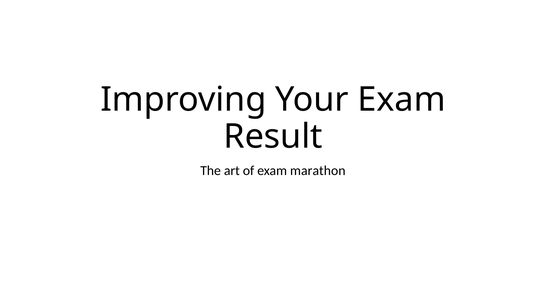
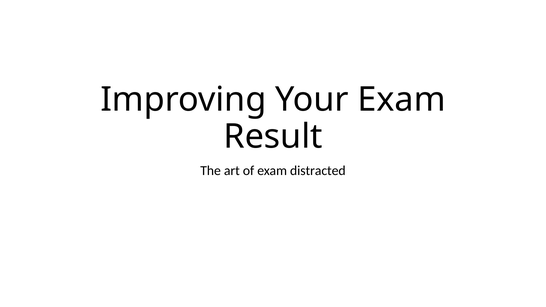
marathon: marathon -> distracted (318, 171)
